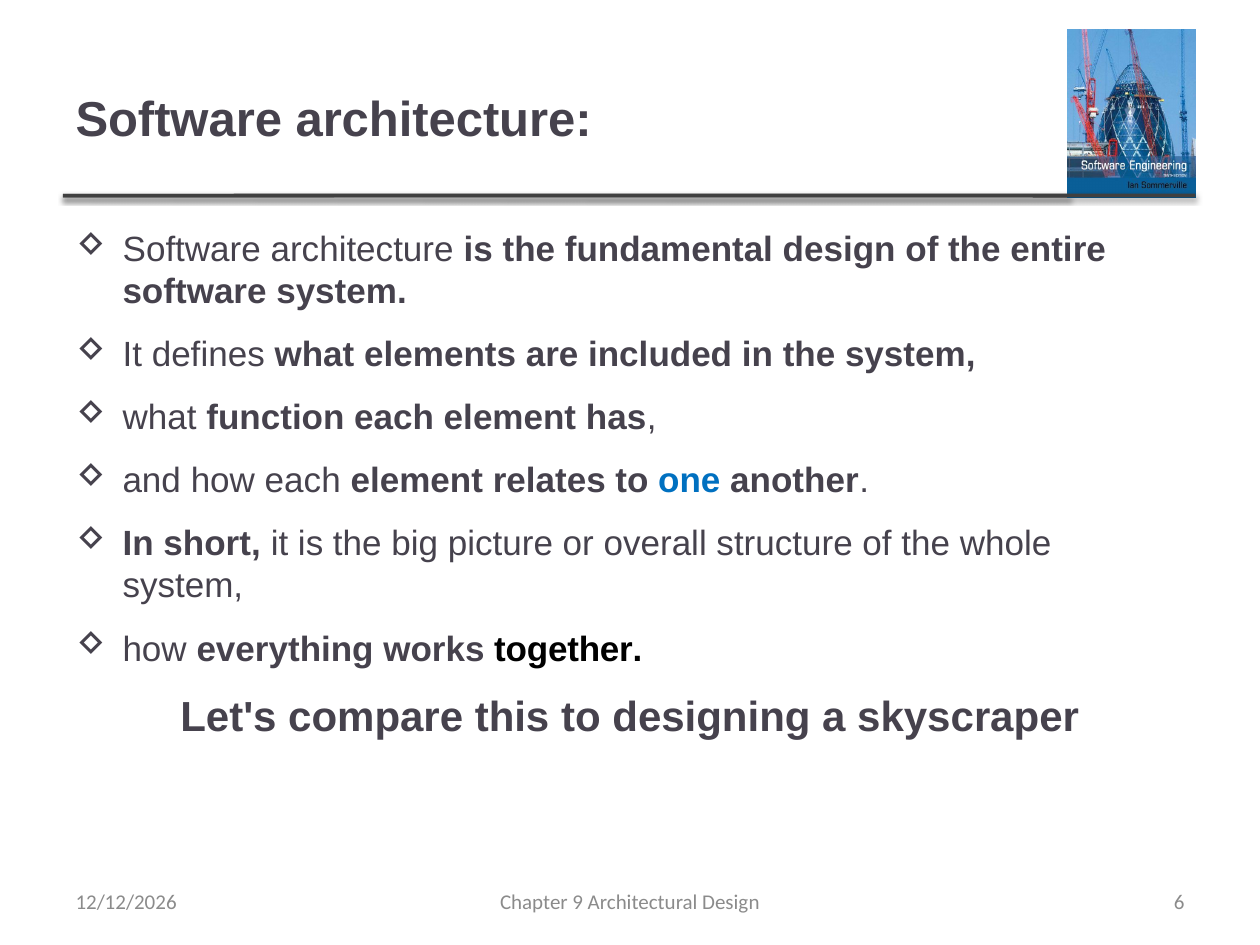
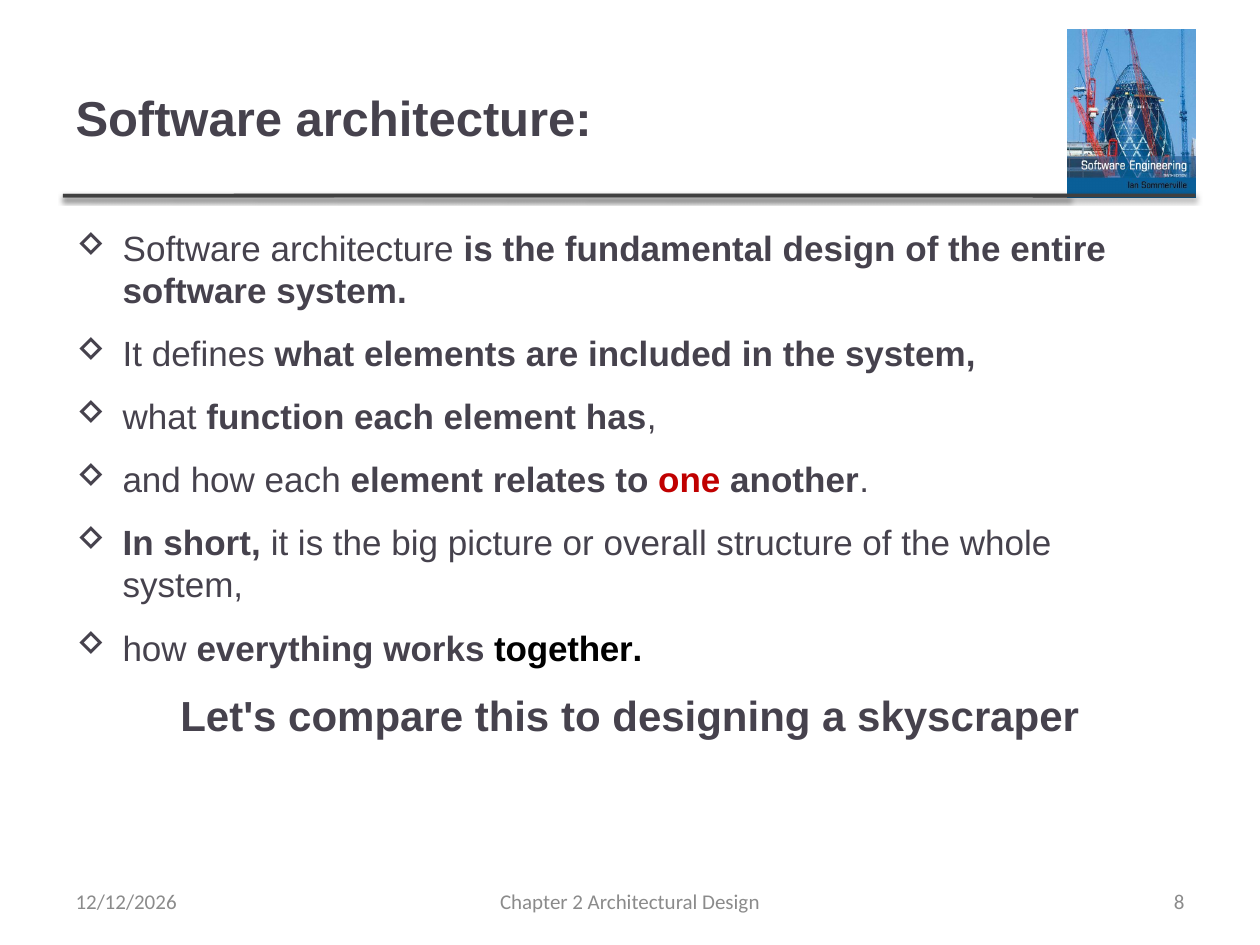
one colour: blue -> red (689, 481)
9: 9 -> 2 (578, 902)
6: 6 -> 8 (1179, 902)
